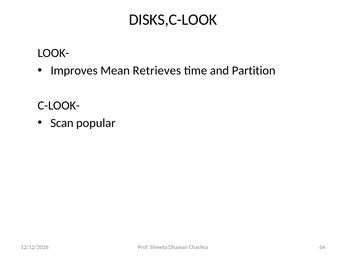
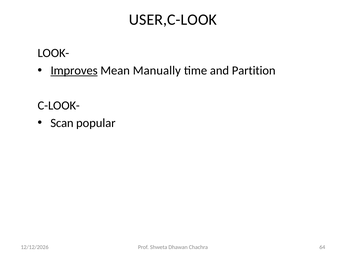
DISKS,C-LOOK: DISKS,C-LOOK -> USER,C-LOOK (173, 20)
Improves underline: none -> present (74, 71)
Retrieves: Retrieves -> Manually (157, 71)
